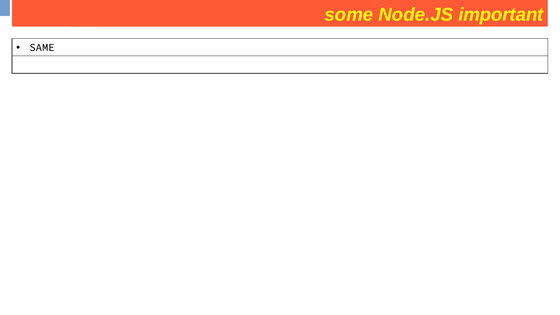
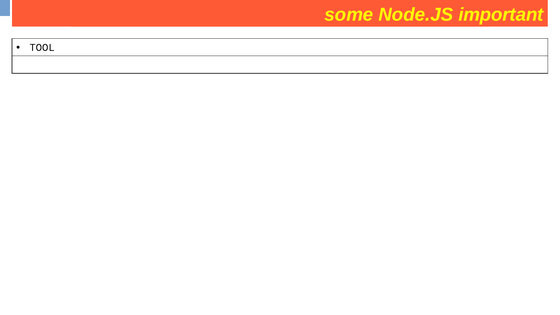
SAME: SAME -> TOOL (42, 47)
